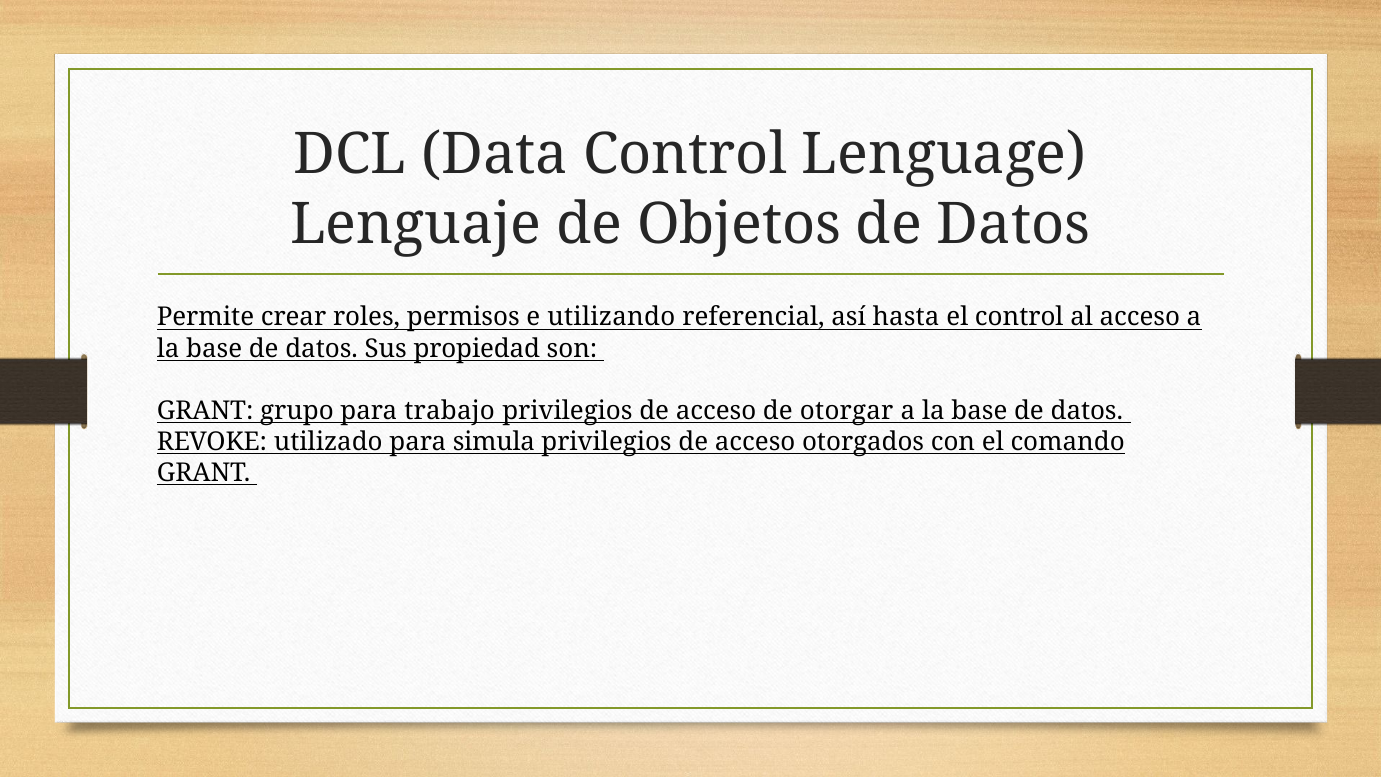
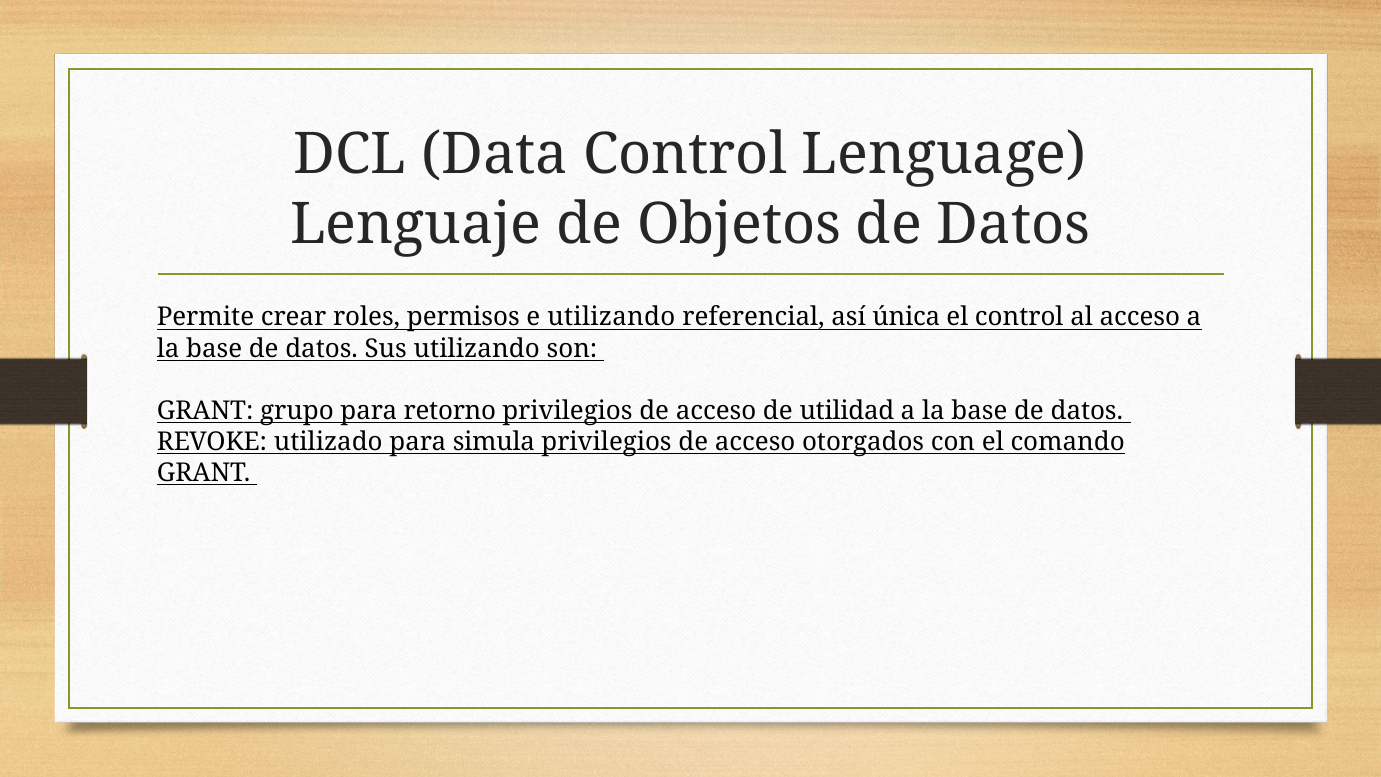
hasta: hasta -> única (906, 317)
Sus propiedad: propiedad -> utilizando (477, 348)
trabajo: trabajo -> retorno (450, 411)
otorgar: otorgar -> utilidad (847, 411)
